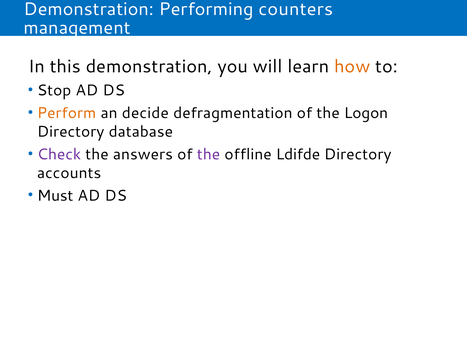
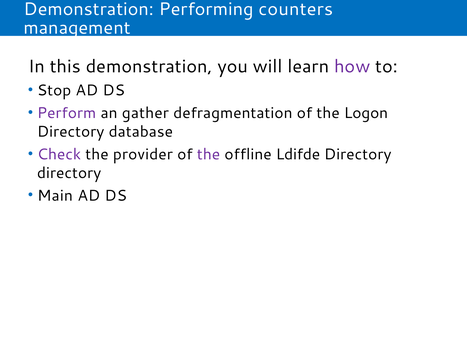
how colour: orange -> purple (352, 67)
Perform colour: orange -> purple (67, 113)
decide: decide -> gather (145, 113)
answers: answers -> provider (143, 154)
accounts: accounts -> directory (69, 173)
Must: Must -> Main (55, 196)
